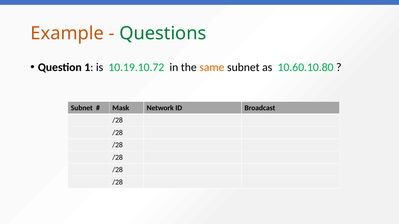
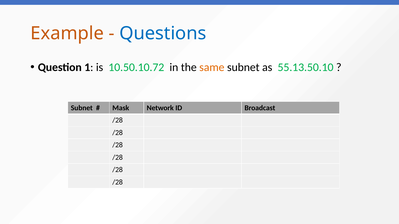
Questions colour: green -> blue (163, 34)
10.19.10.72: 10.19.10.72 -> 10.50.10.72 (136, 67)
10.60.10.80: 10.60.10.80 -> 55.13.50.10 (306, 67)
